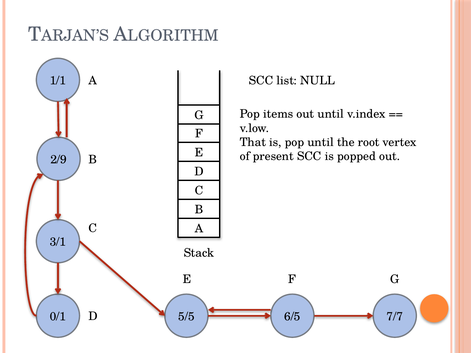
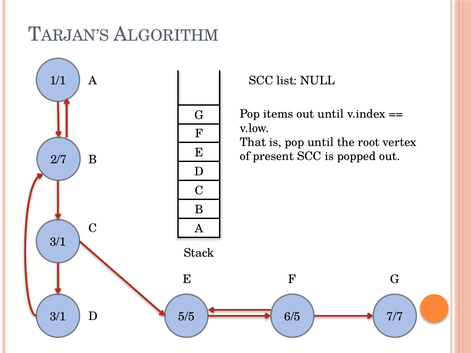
2/9: 2/9 -> 2/7 (59, 160)
0/1: 0/1 -> 3/1 (58, 317)
